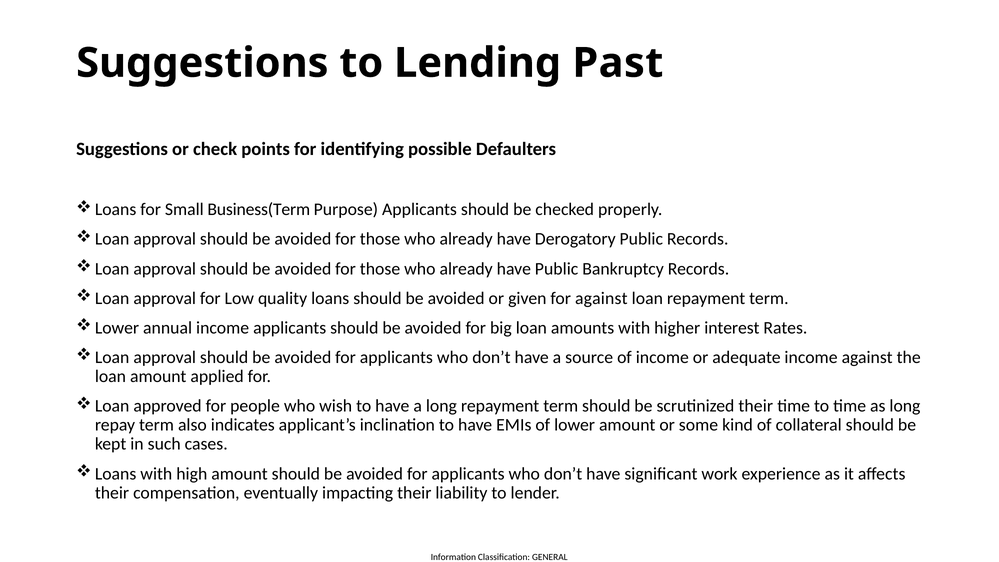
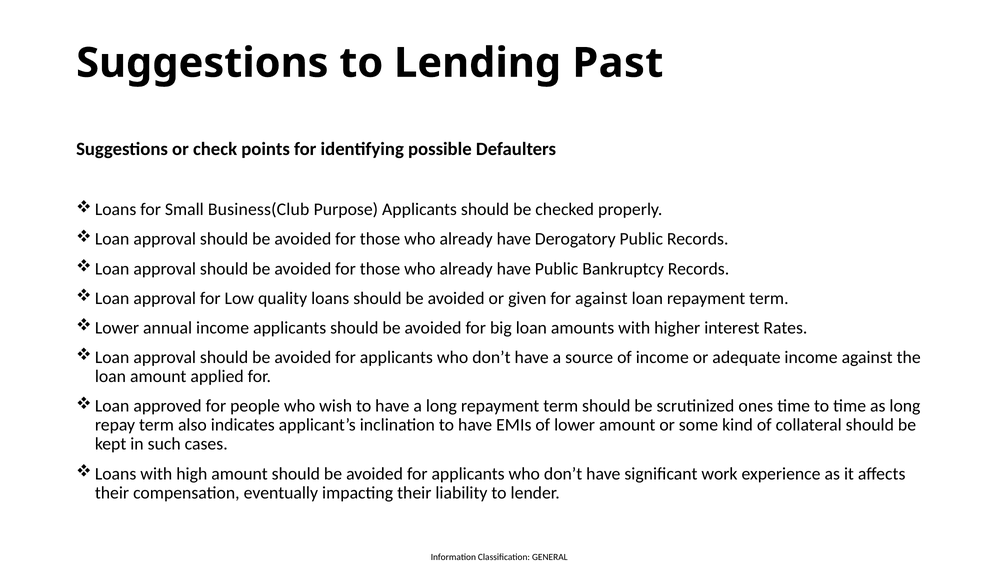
Business(Term: Business(Term -> Business(Club (259, 210)
scrutinized their: their -> ones (756, 406)
